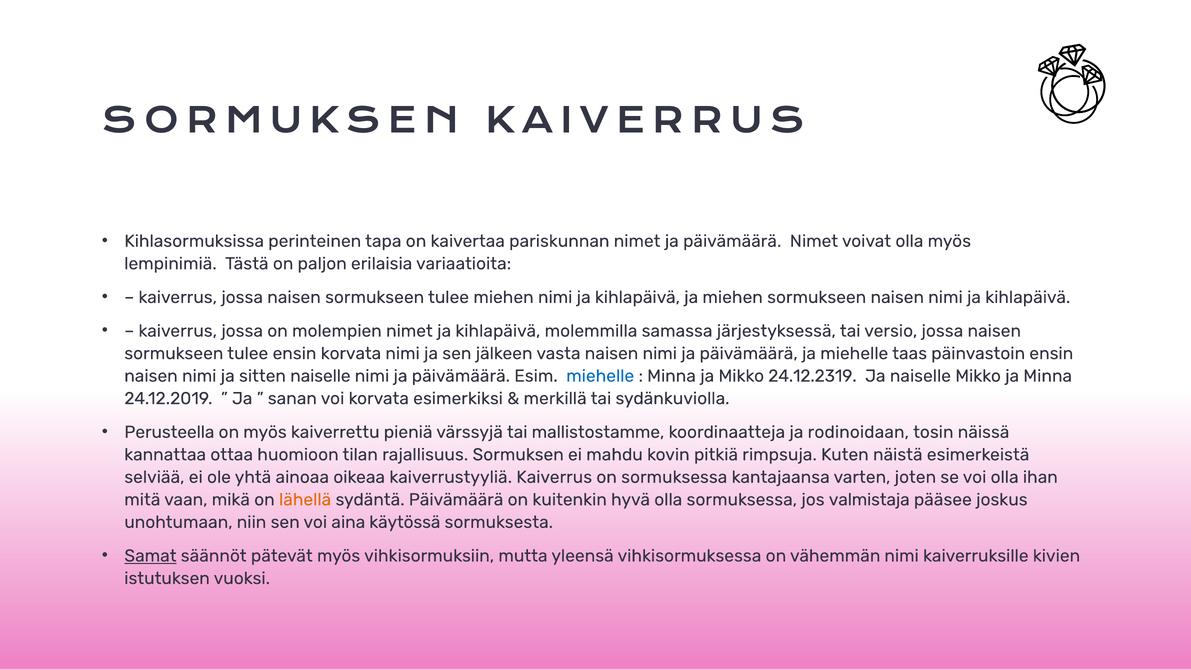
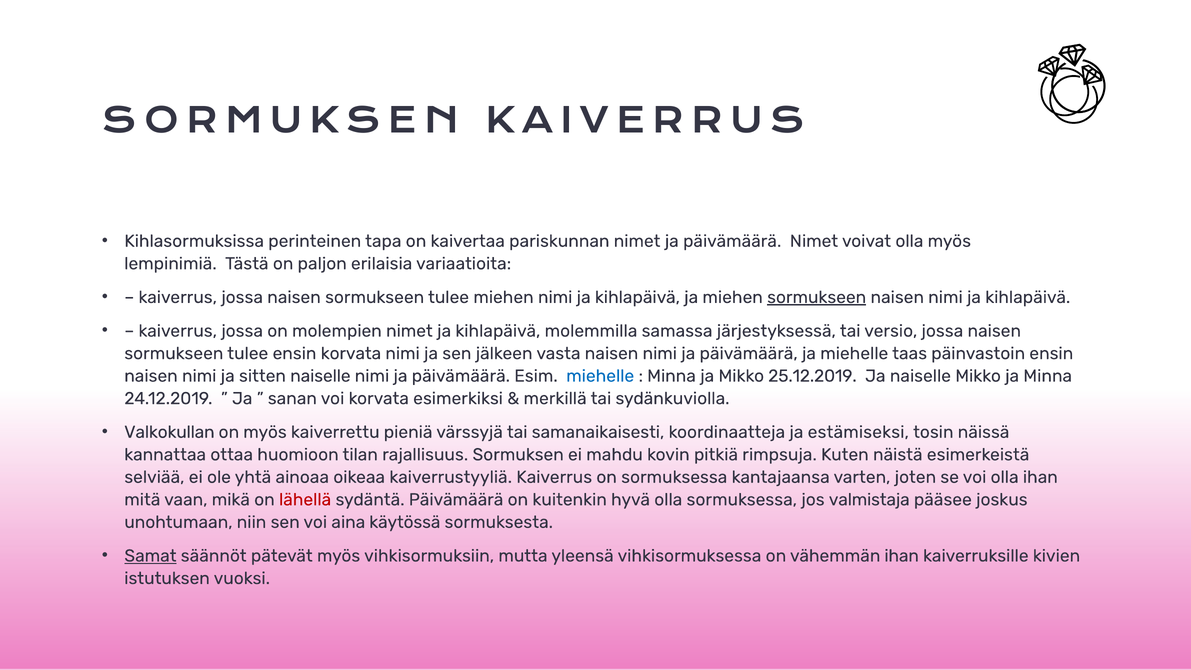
sormukseen underline: none -> present (817, 297)
24.12.2319: 24.12.2319 -> 25.12.2019 (812, 376)
Perusteella: Perusteella -> Valkokullan (169, 432)
mallistostamme: mallistostamme -> samanaikaisesti (598, 432)
rodinoidaan: rodinoidaan -> estämiseksi (858, 432)
lähellä colour: orange -> red (305, 500)
vähemmän nimi: nimi -> ihan (902, 556)
